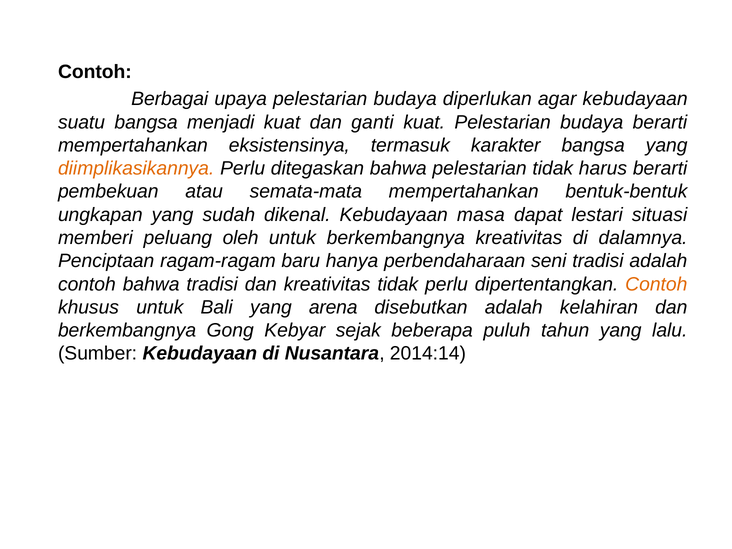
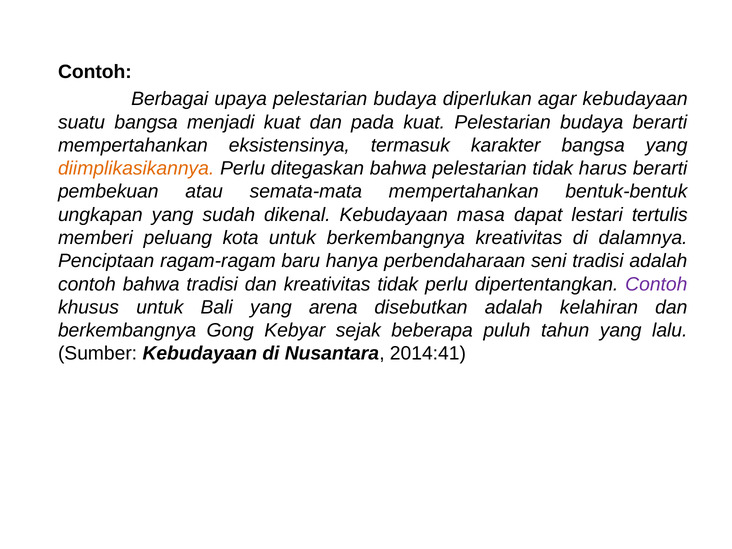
ganti: ganti -> pada (373, 122)
situasi: situasi -> tertulis (660, 215)
oleh: oleh -> kota (241, 238)
Contoh colour: orange -> purple (656, 284)
2014:14: 2014:14 -> 2014:41 (428, 354)
